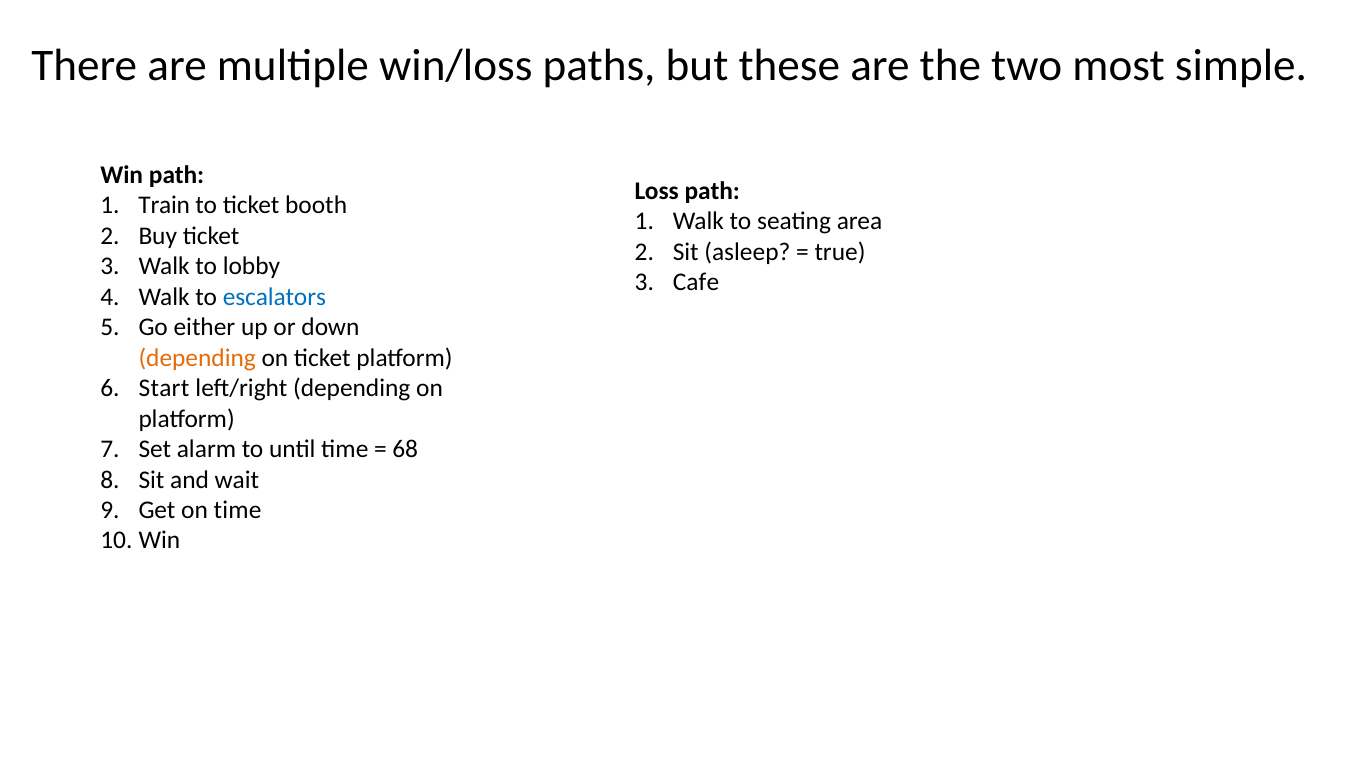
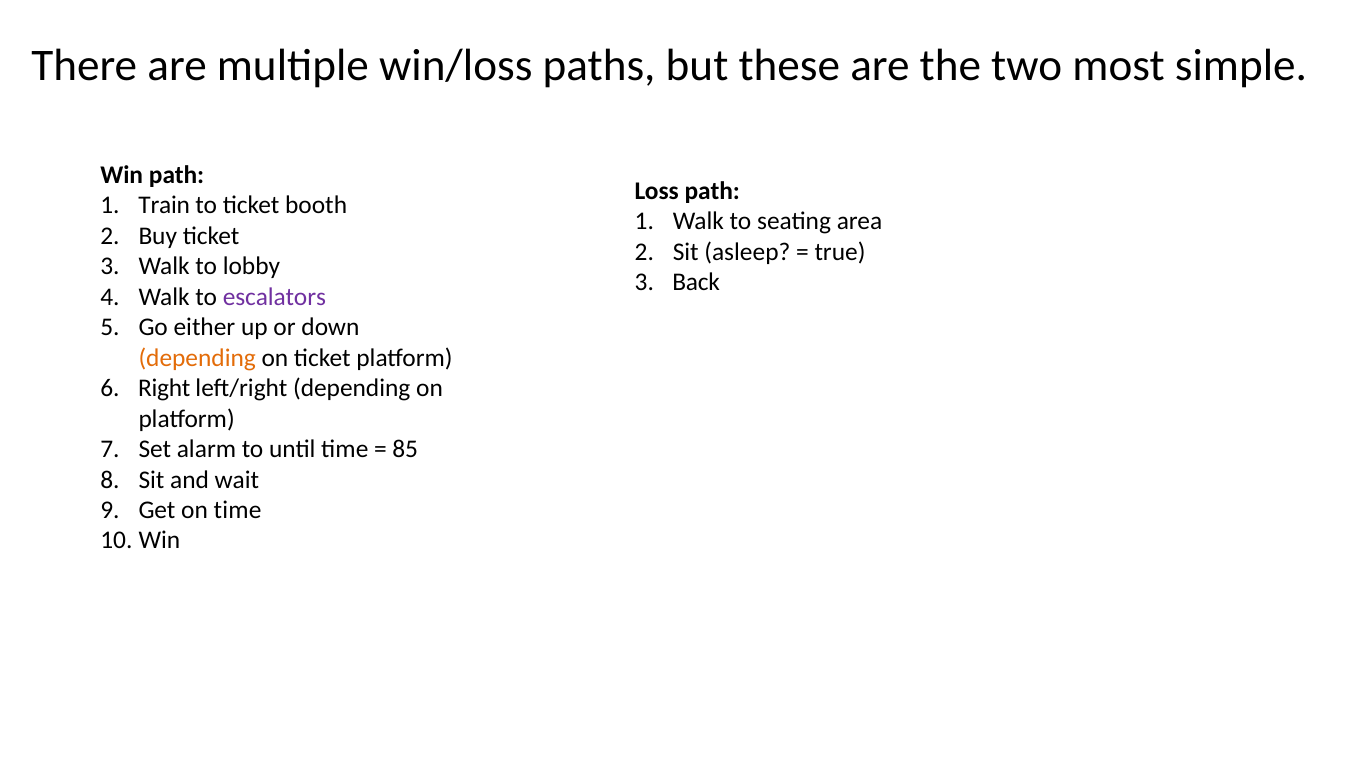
Cafe: Cafe -> Back (696, 282)
escalators colour: blue -> purple (274, 297)
Start: Start -> Right (164, 388)
68: 68 -> 85 (405, 449)
